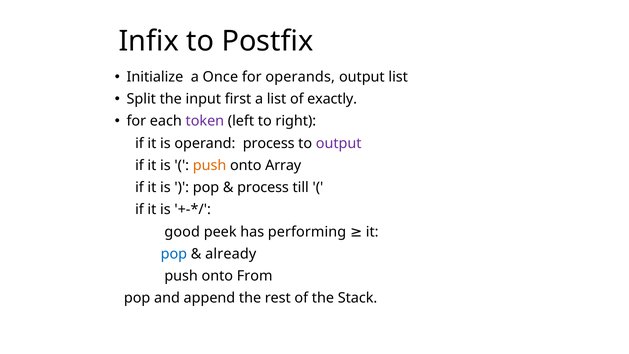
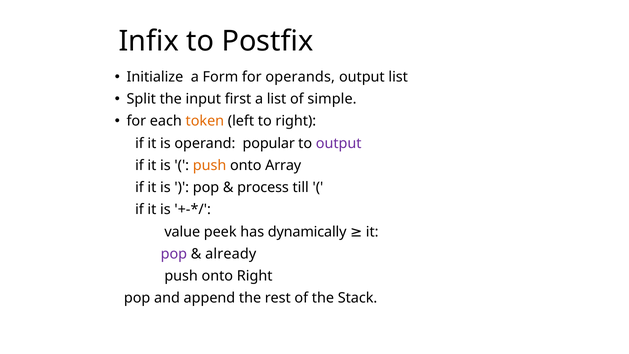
Once: Once -> Form (220, 77)
exactly: exactly -> simple (332, 99)
token colour: purple -> orange (205, 121)
operand process: process -> popular (269, 143)
good: good -> value (182, 232)
performing: performing -> dynamically (307, 232)
pop colour: blue -> purple (174, 254)
onto From: From -> Right (255, 276)
